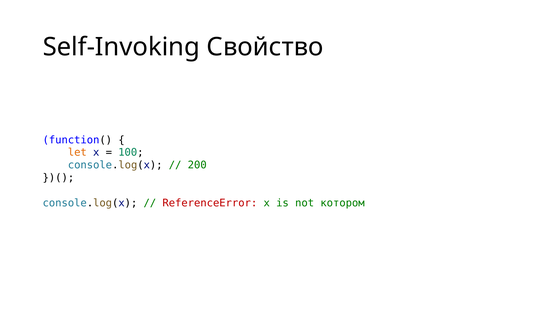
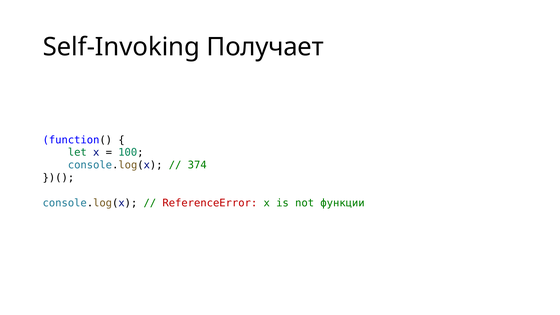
Свойство: Свойство -> Получает (265, 47)
let colour: orange -> green (77, 153)
200: 200 -> 374 (197, 165)
котором: котором -> функции (343, 203)
